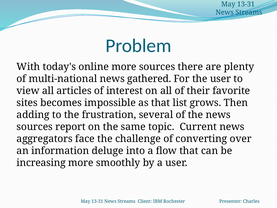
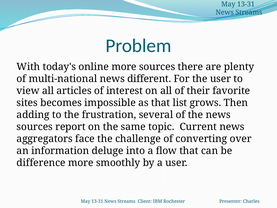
gathered: gathered -> different (149, 79)
increasing: increasing -> difference (41, 163)
